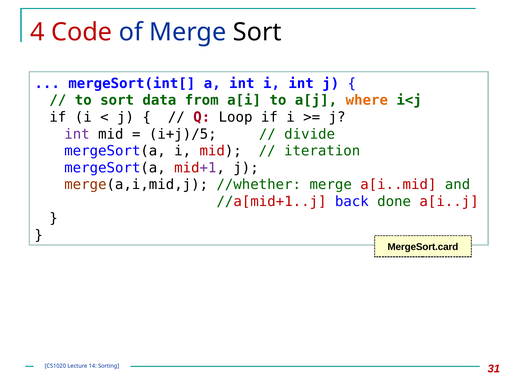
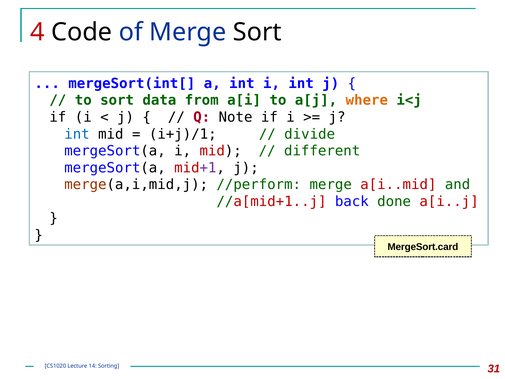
Code colour: red -> black (82, 32)
Loop: Loop -> Note (236, 117)
int colour: purple -> blue (77, 134)
i+j)/5: i+j)/5 -> i+j)/1 (183, 134)
iteration: iteration -> different (322, 151)
//whether: //whether -> //perform (259, 184)
